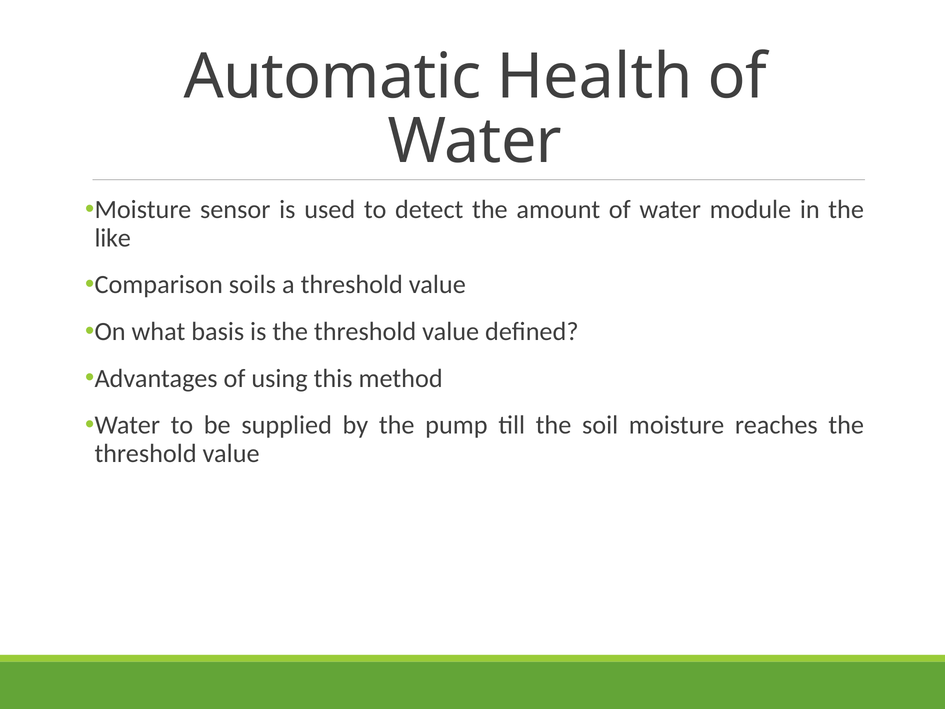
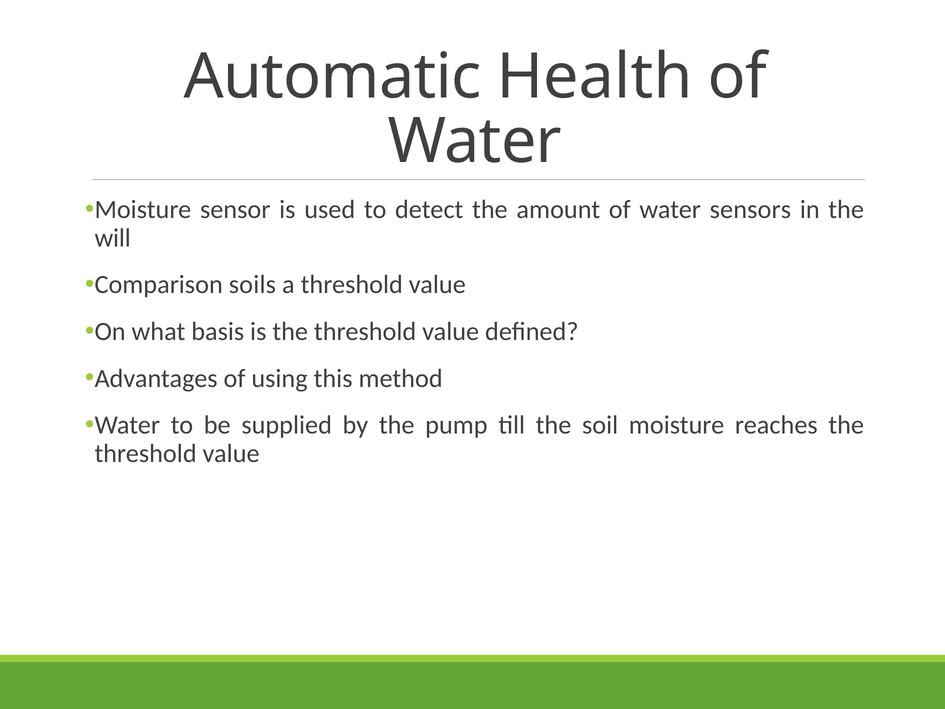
module: module -> sensors (750, 210)
like: like -> will (113, 238)
